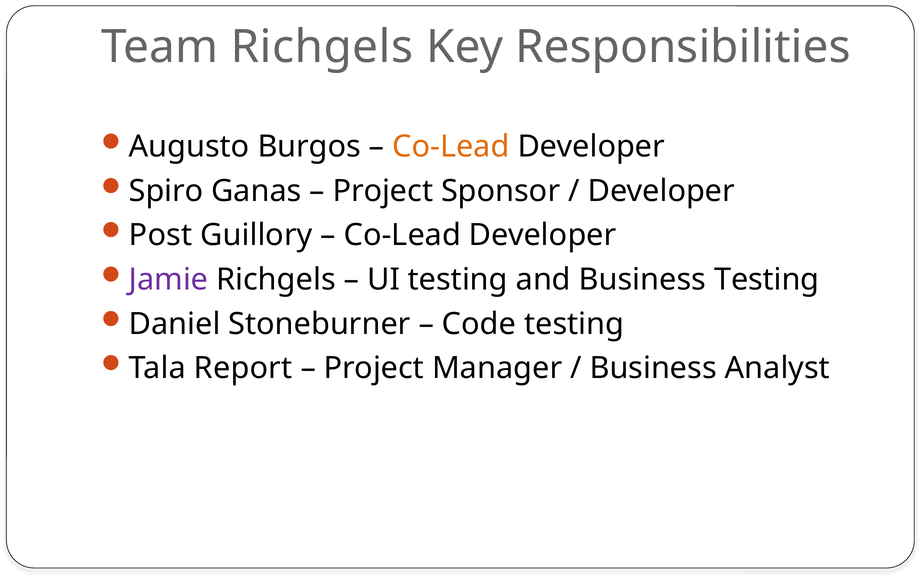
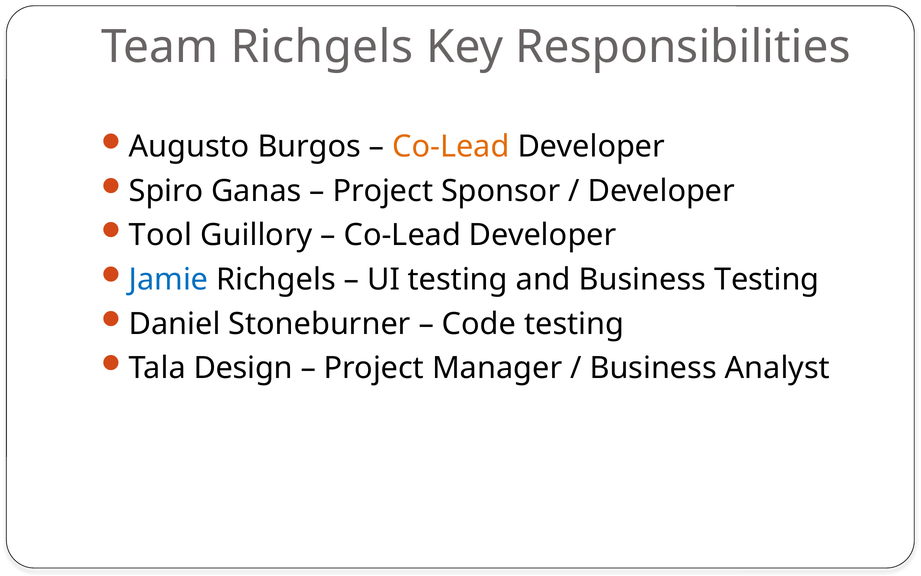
Post: Post -> Tool (160, 235)
Jamie colour: purple -> blue (169, 279)
Report: Report -> Design (243, 368)
